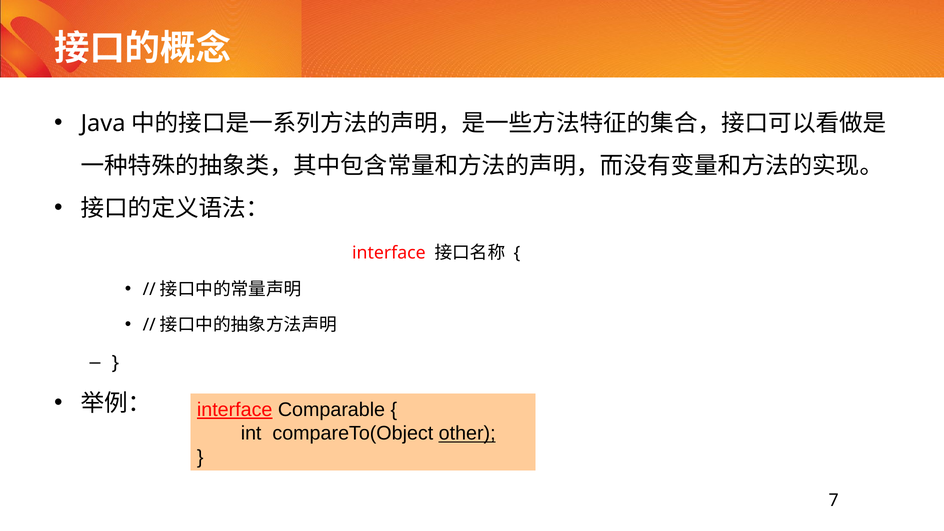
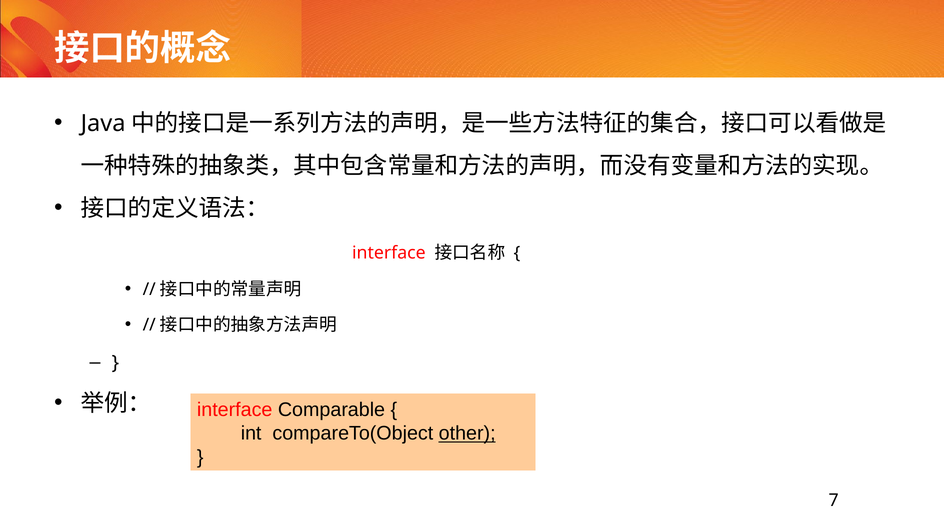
interface underline: present -> none (235, 410)
